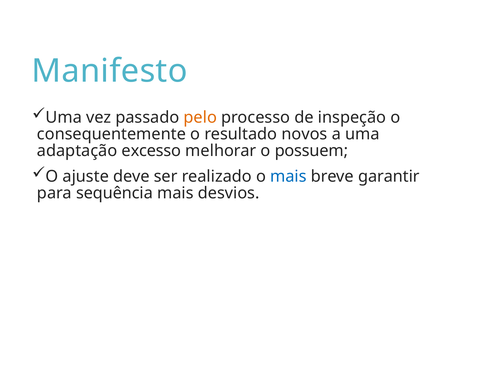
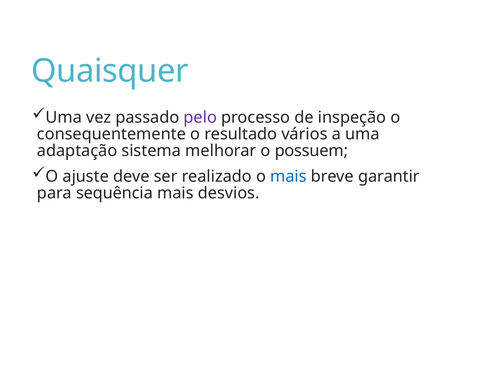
Manifesto: Manifesto -> Quaisquer (110, 71)
pelo colour: orange -> purple (200, 117)
novos: novos -> vários (304, 134)
excesso: excesso -> sistema (151, 151)
